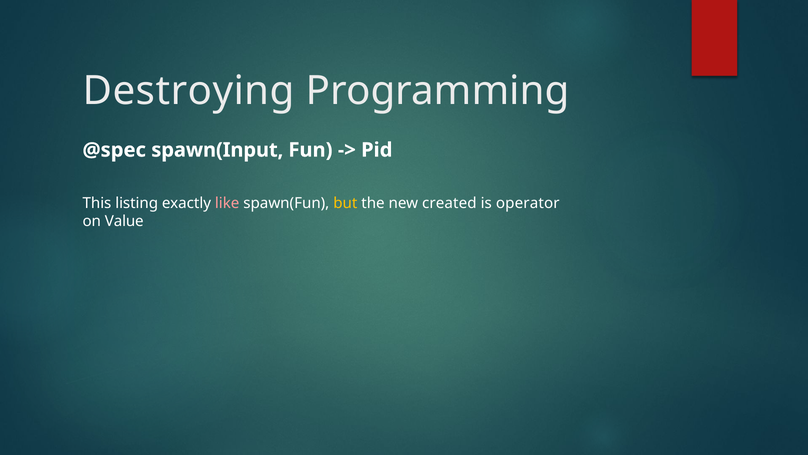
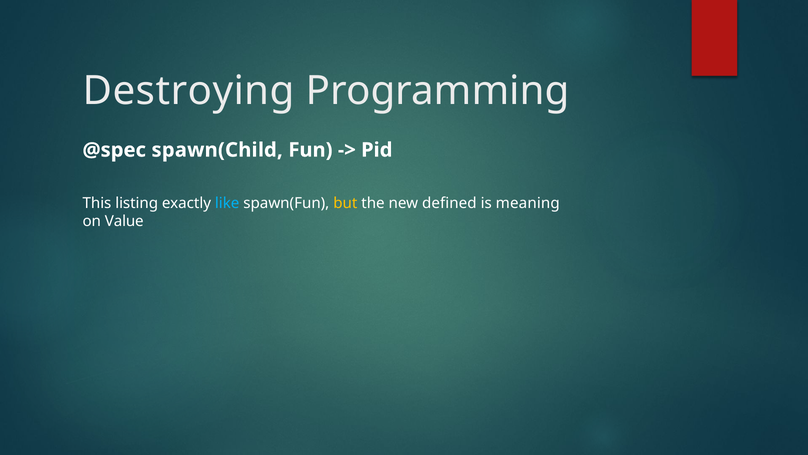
spawn(Input: spawn(Input -> spawn(Child (217, 150)
like colour: pink -> light blue (227, 203)
created: created -> defined (449, 203)
operator: operator -> meaning (528, 203)
